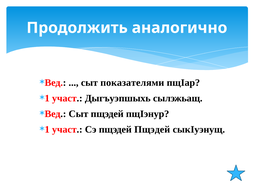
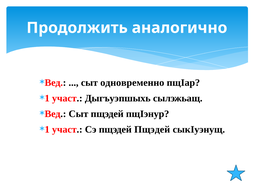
показателями: показателями -> одновременно (132, 83)
